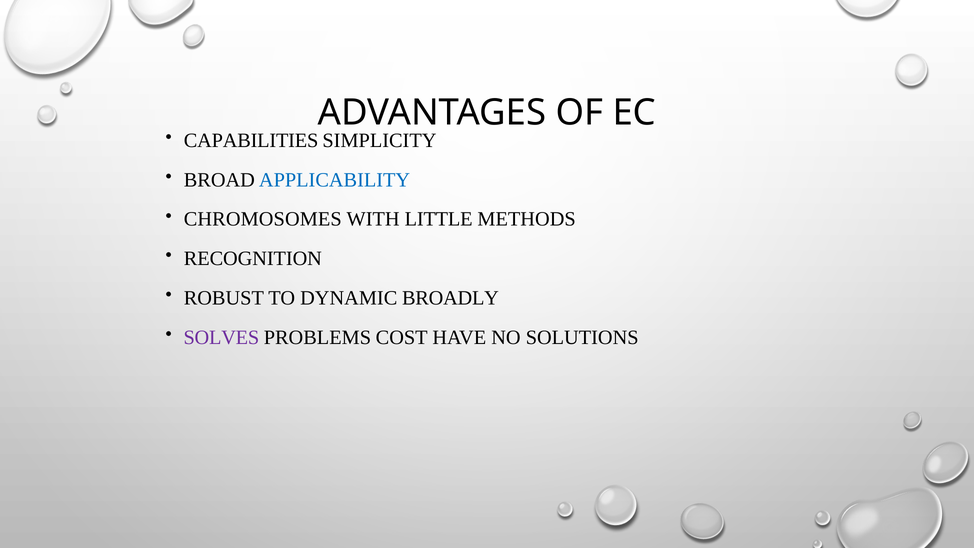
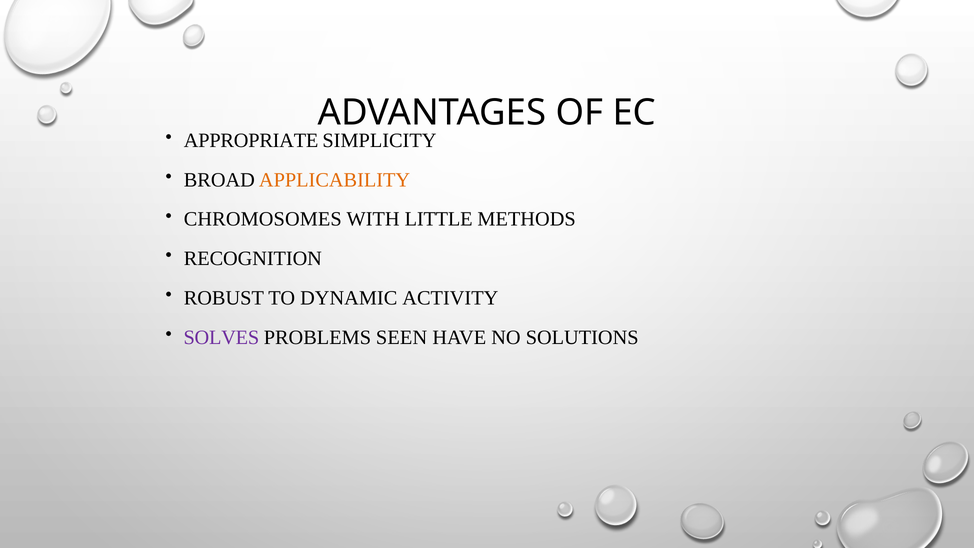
CAPABILITIES: CAPABILITIES -> APPROPRIATE (251, 140)
APPLICABILITY colour: blue -> orange (335, 180)
BROADLY: BROADLY -> ACTIVITY (450, 298)
COST: COST -> SEEN (402, 337)
